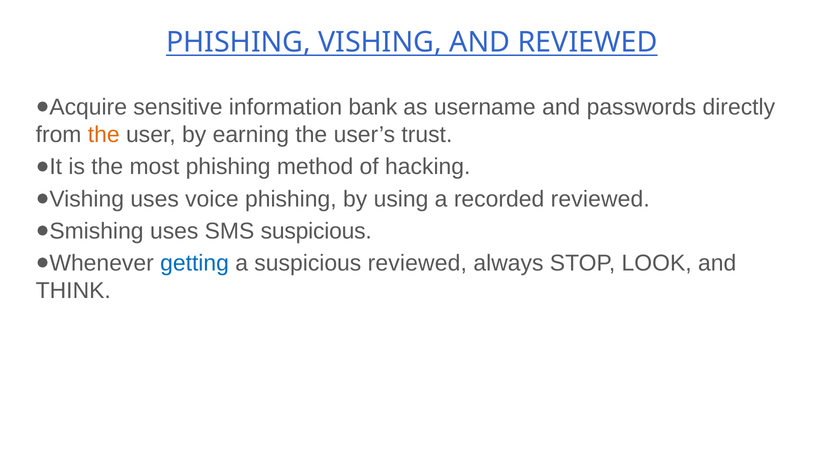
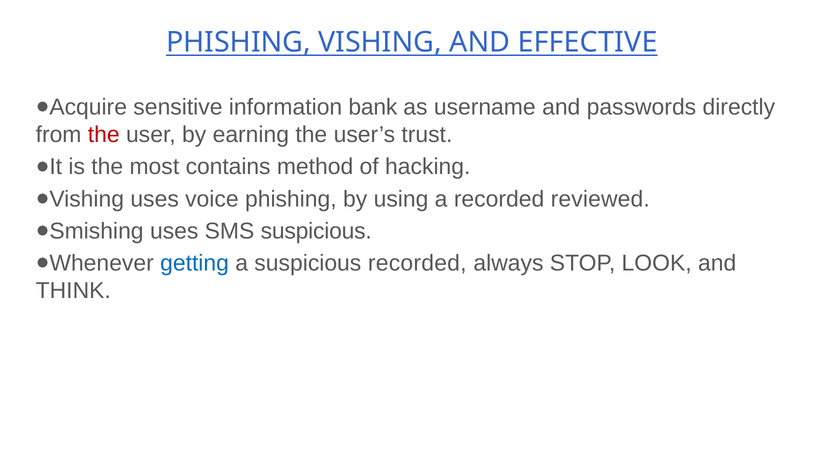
AND REVIEWED: REVIEWED -> EFFECTIVE (588, 42)
the colour: orange -> red (104, 135)
most phishing: phishing -> contains (228, 167)
suspicious reviewed: reviewed -> recorded (417, 263)
